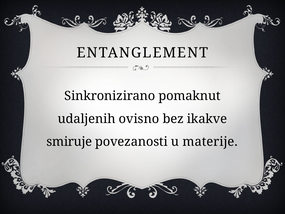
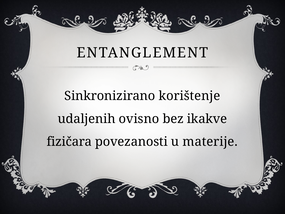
pomaknut: pomaknut -> korištenje (189, 96)
smiruje: smiruje -> fizičara (69, 141)
